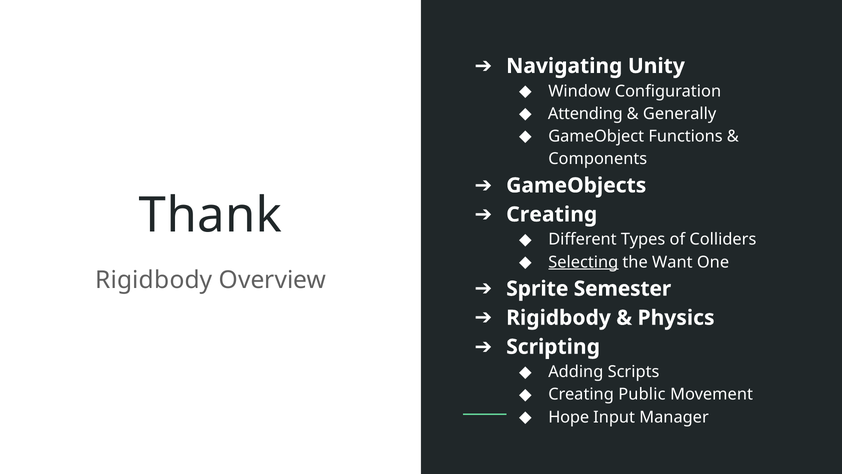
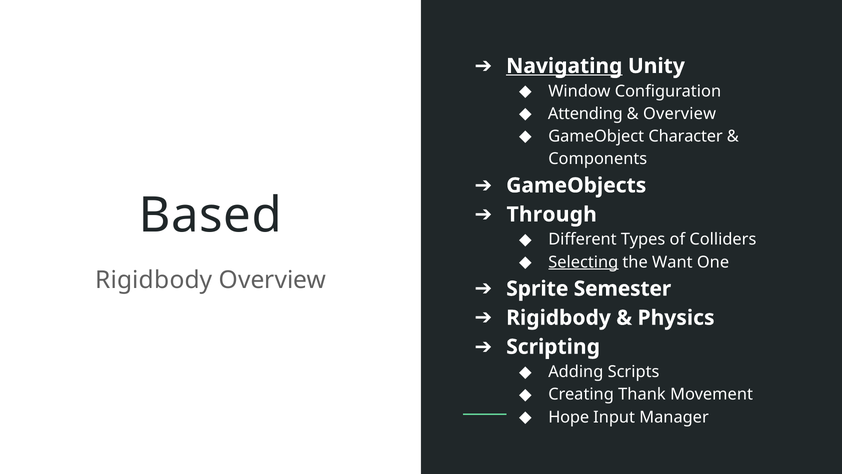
Navigating underline: none -> present (564, 66)
Generally: Generally -> Overview (680, 114)
Functions: Functions -> Character (686, 136)
Thank: Thank -> Based (210, 216)
Creating: Creating -> Through (552, 214)
Public: Public -> Thank (642, 394)
